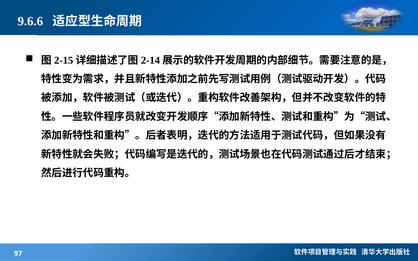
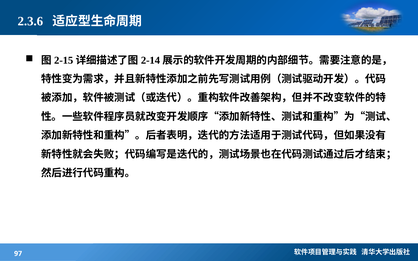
9.6.6: 9.6.6 -> 2.3.6 (30, 21)
